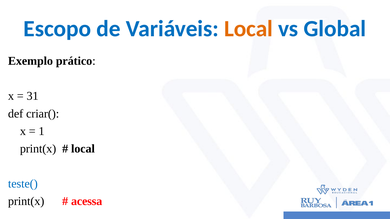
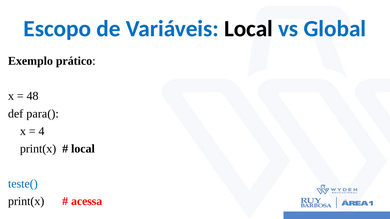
Local colour: orange -> black (248, 29)
31: 31 -> 48 (33, 96)
criar(: criar( -> para( (43, 114)
1: 1 -> 4 (41, 131)
